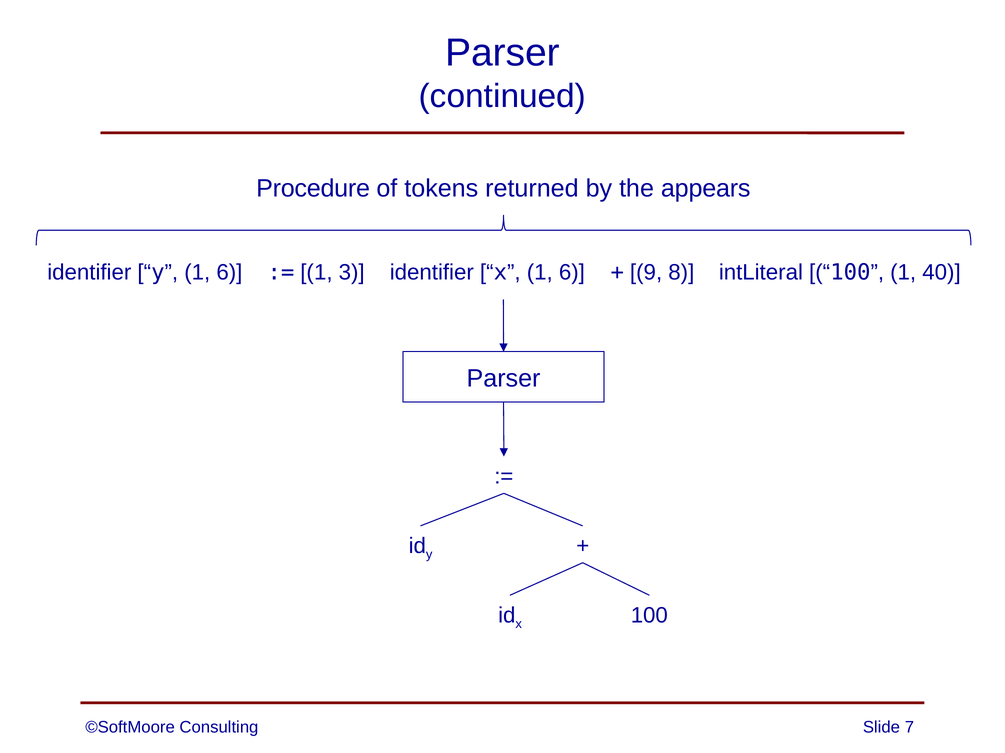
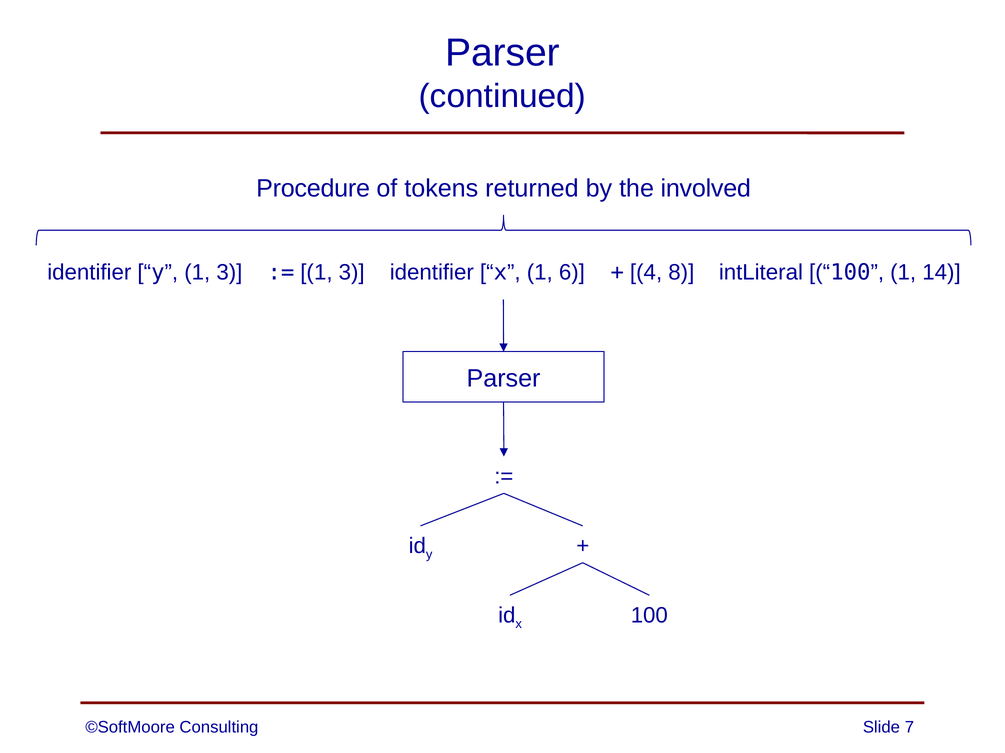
appears: appears -> involved (706, 189)
y 1 6: 6 -> 3 (229, 272)
9: 9 -> 4 (646, 272)
40: 40 -> 14 (942, 272)
